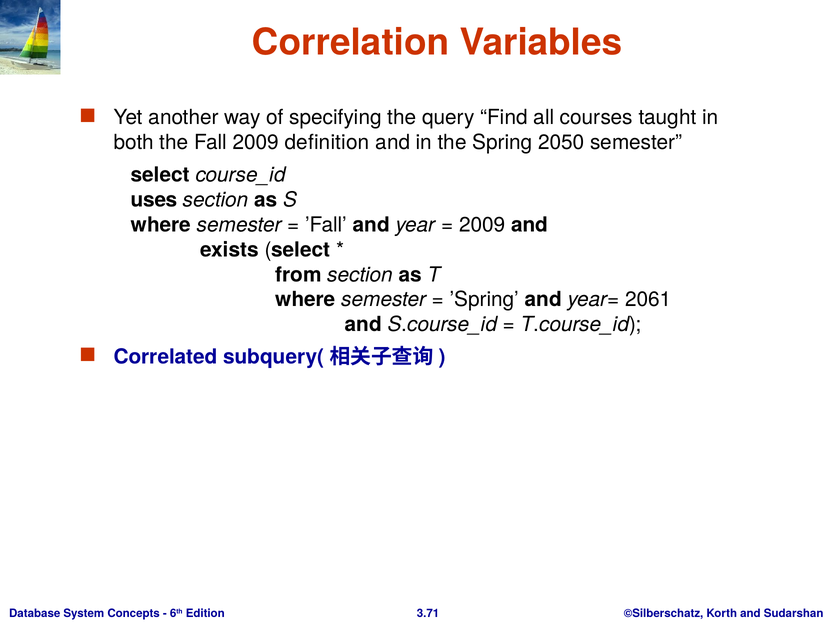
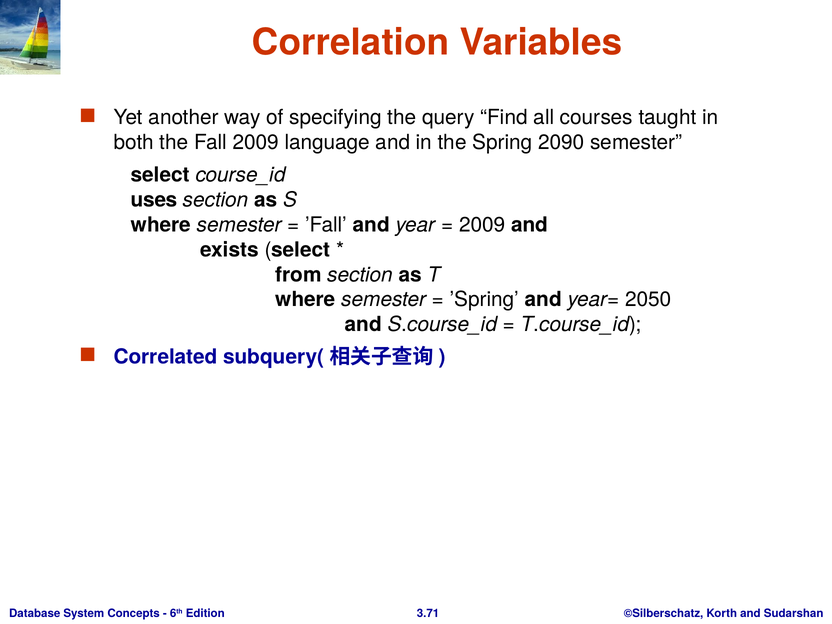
definition: definition -> language (327, 143)
2050: 2050 -> 2090 (561, 143)
2061: 2061 -> 2050 (648, 300)
